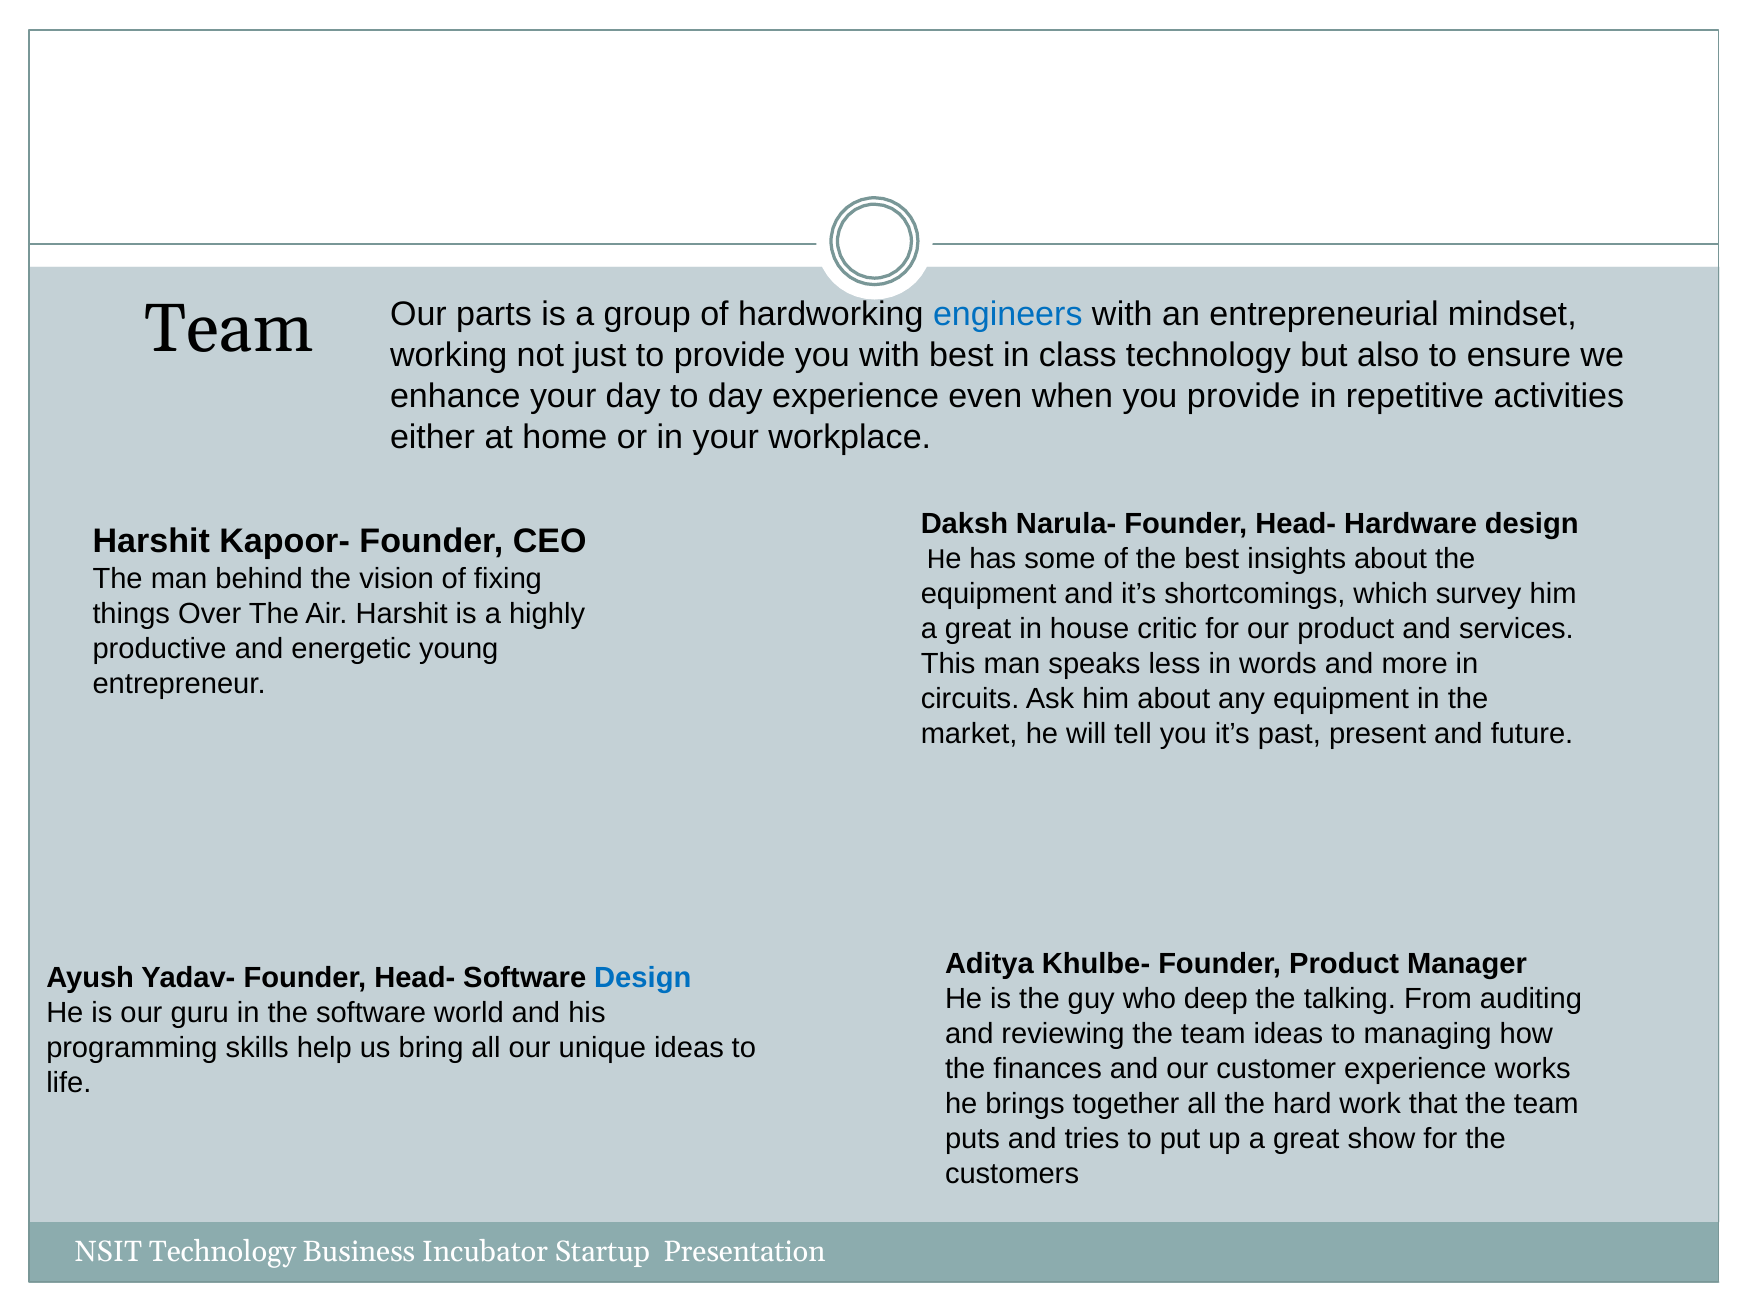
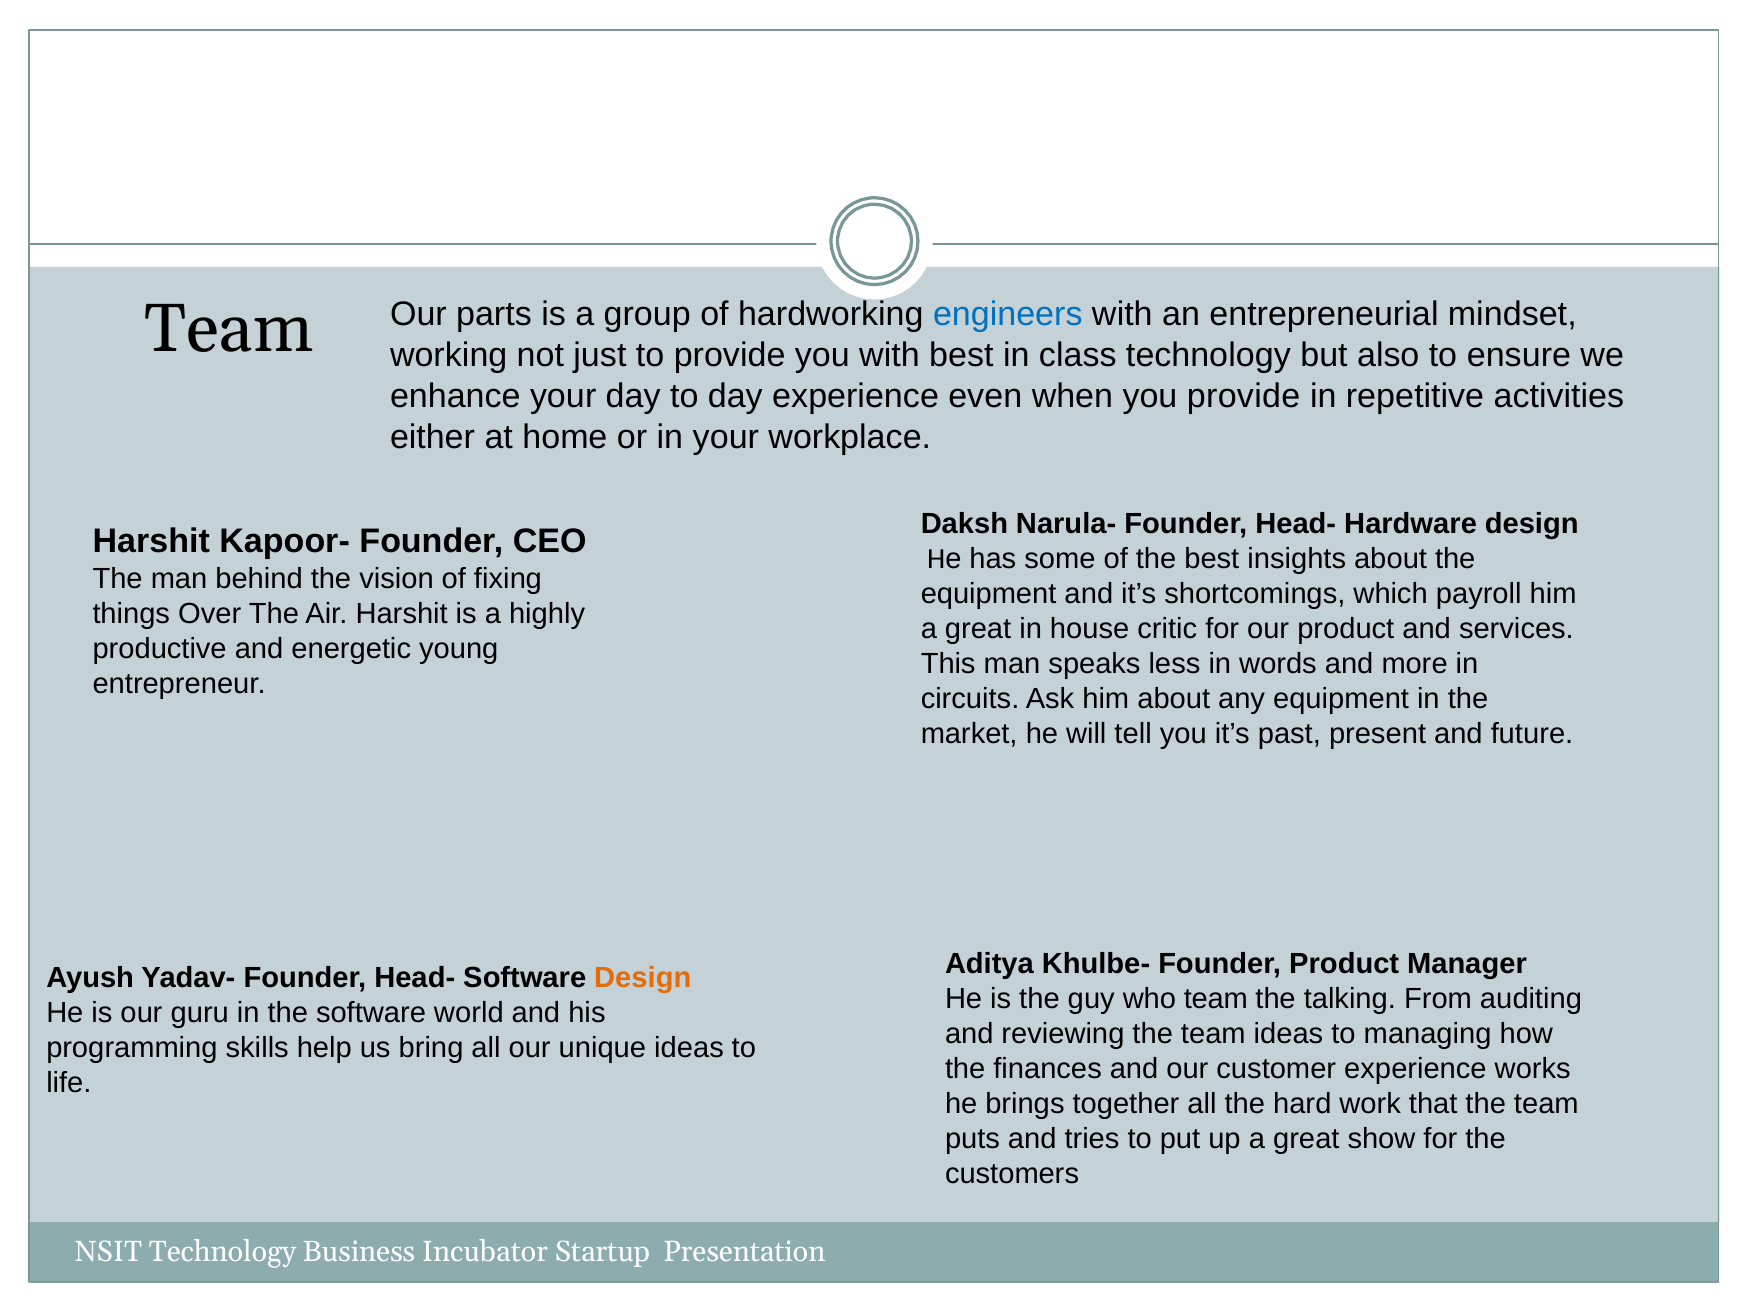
survey: survey -> payroll (1479, 594)
Design colour: blue -> orange (643, 977)
who deep: deep -> team (1216, 999)
